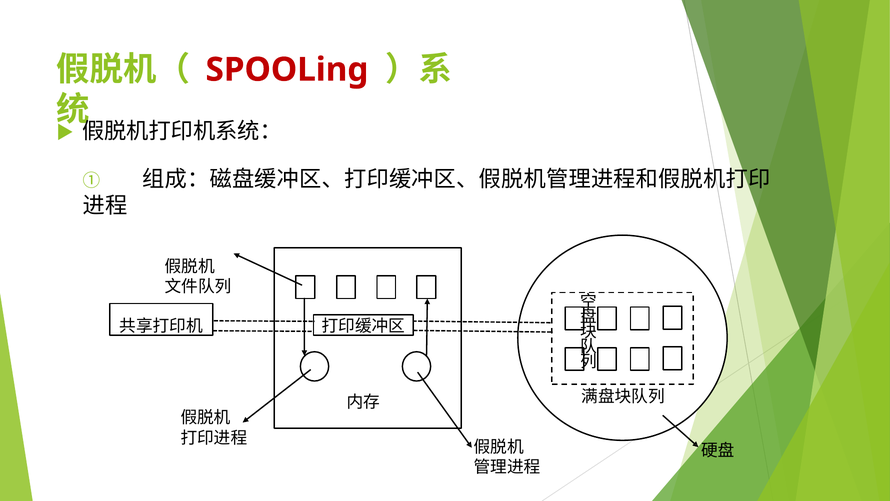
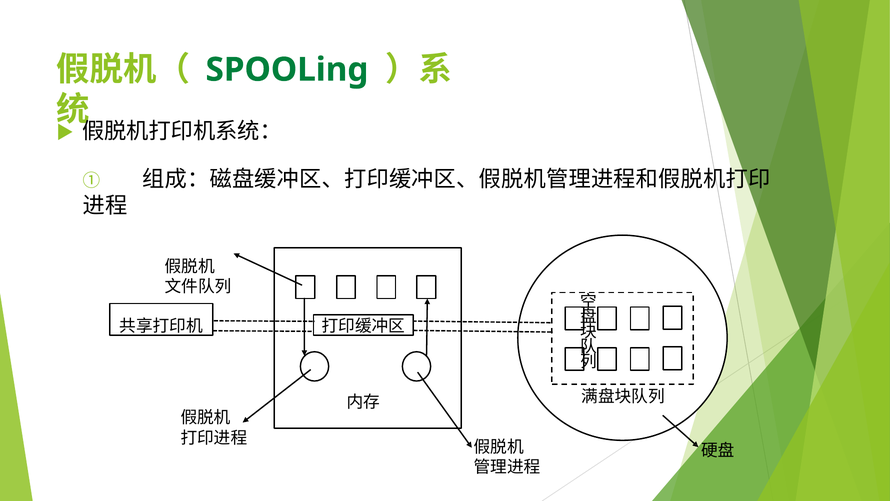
SPOOLing colour: red -> green (287, 70)
